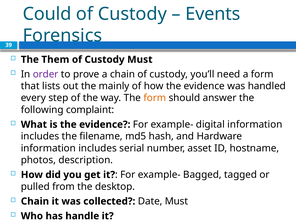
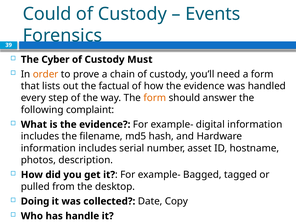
Them: Them -> Cyber (55, 60)
order colour: purple -> orange (46, 74)
mainly: mainly -> factual (114, 86)
Chain: Chain -> Doing (35, 201)
Date Must: Must -> Copy (176, 201)
